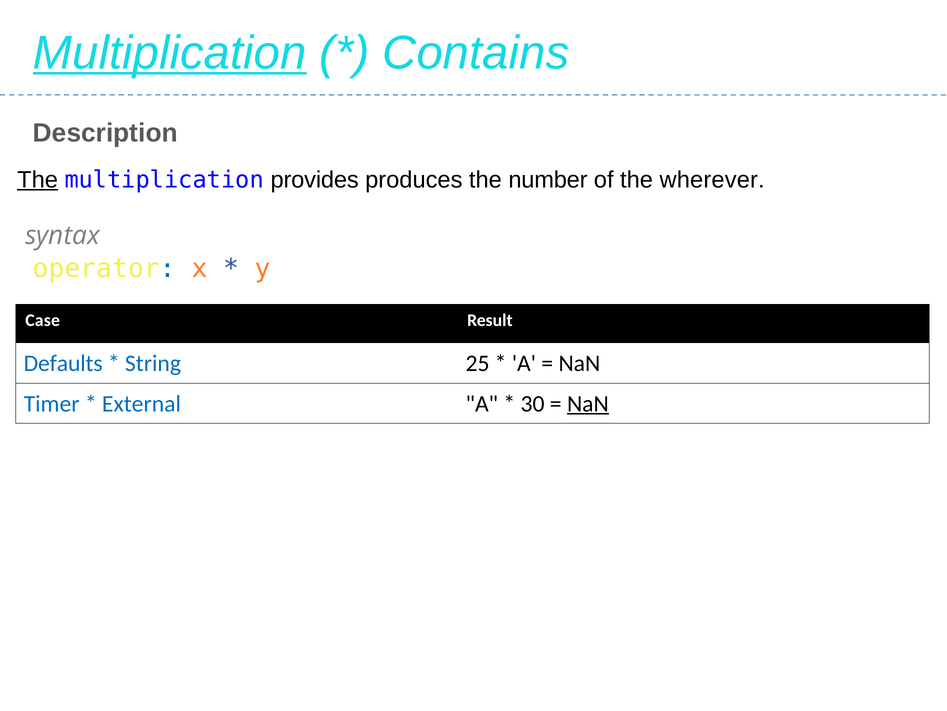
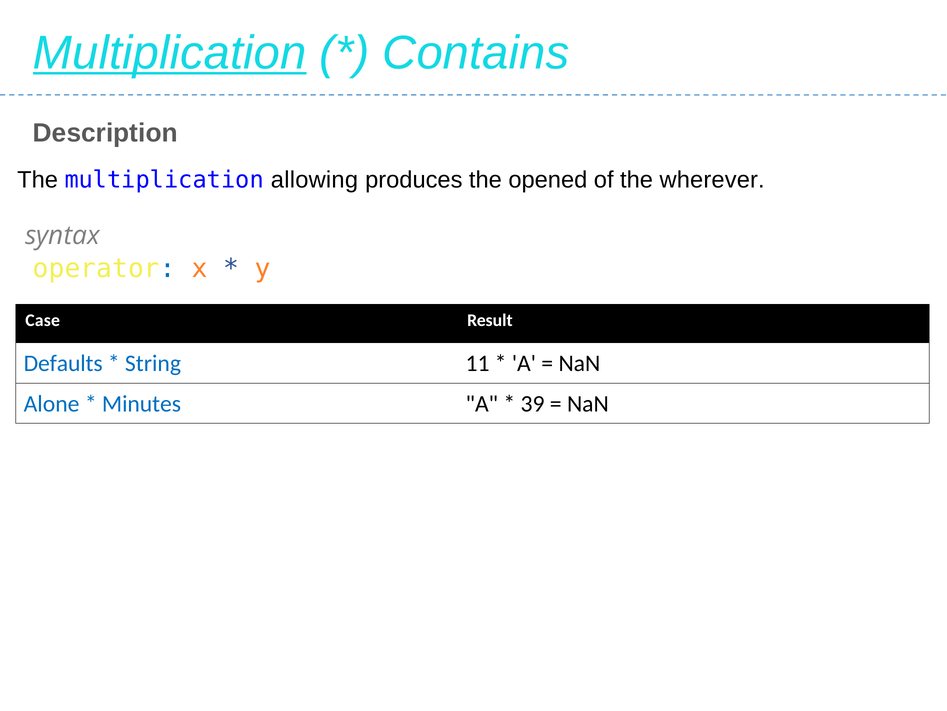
The underline: present -> none (38, 180)
provides: provides -> allowing (314, 180)
number: number -> opened (548, 180)
25: 25 -> 11 (478, 363)
Timer: Timer -> Alone (52, 403)
External: External -> Minutes (142, 403)
30: 30 -> 39 (533, 403)
NaN underline: present -> none (588, 403)
